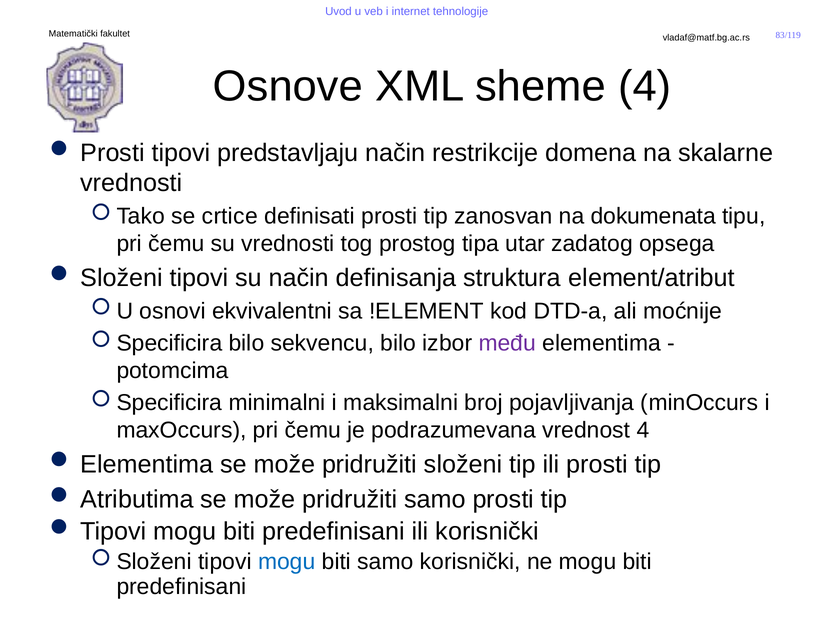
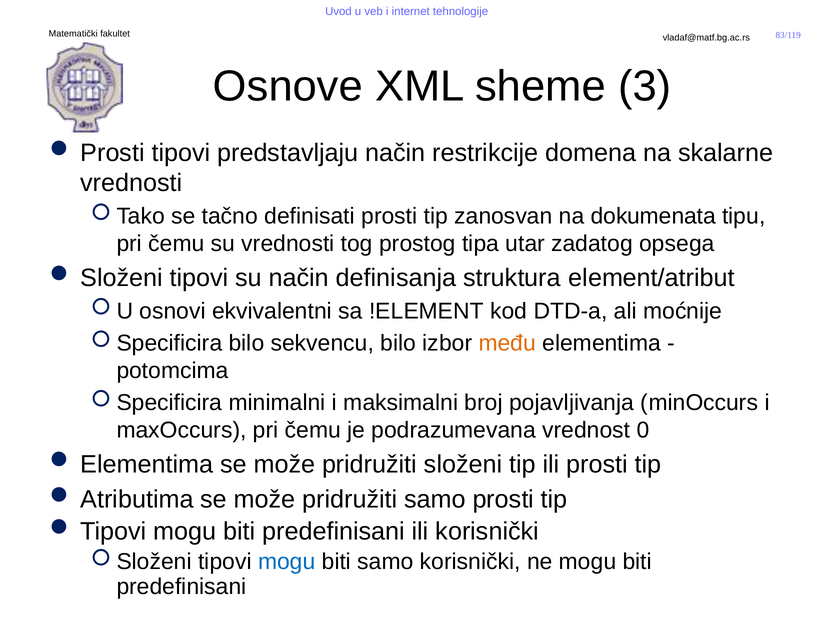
sheme 4: 4 -> 3 (645, 87)
crtice: crtice -> tačno (230, 217)
među colour: purple -> orange (507, 344)
vrednost 4: 4 -> 0 (643, 431)
